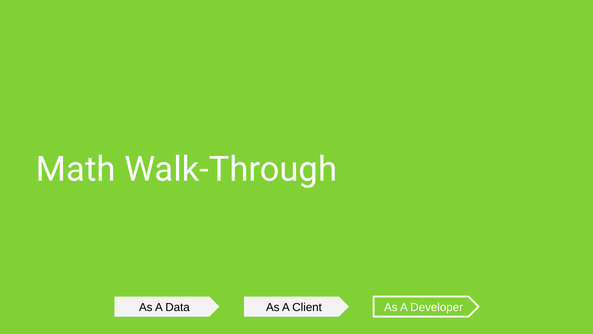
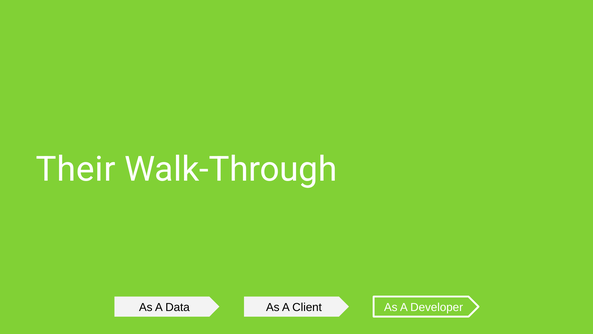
Math: Math -> Their (76, 169)
